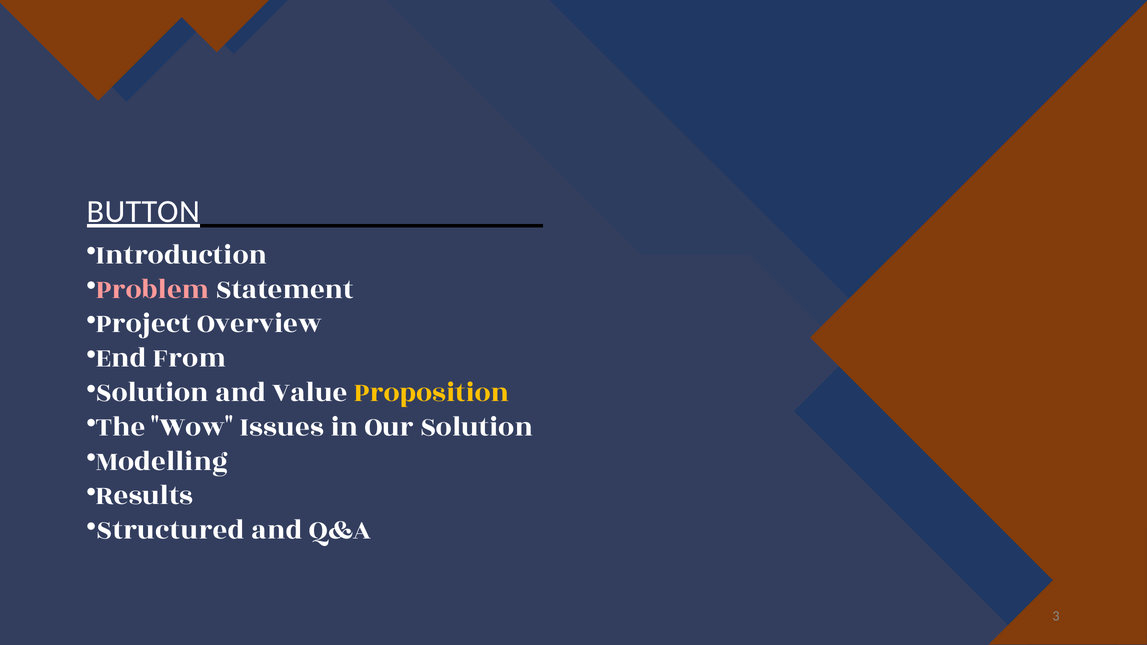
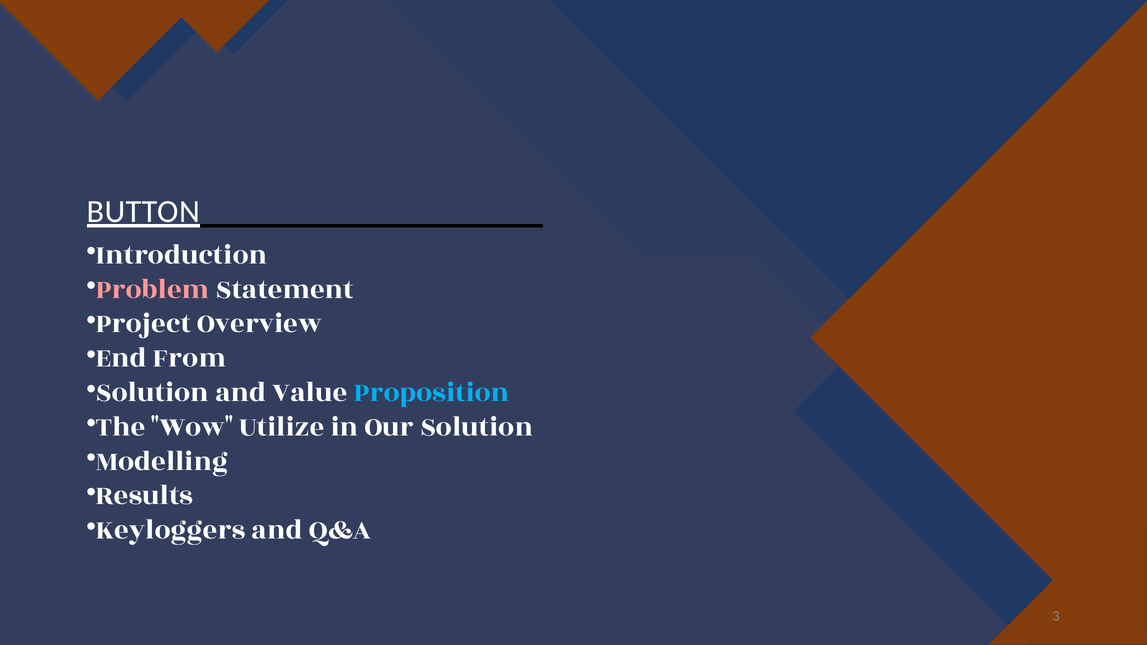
Proposition colour: yellow -> light blue (431, 392)
Issues: Issues -> Utilize (282, 426)
Structured: Structured -> Keyloggers (171, 530)
